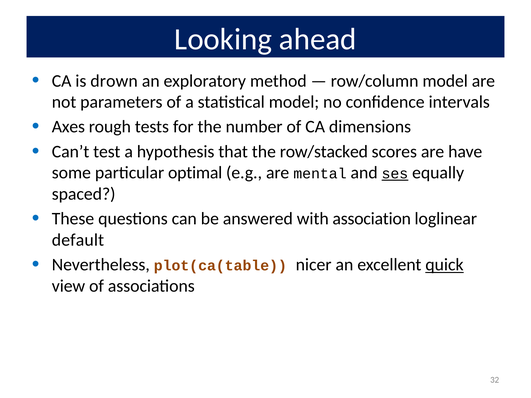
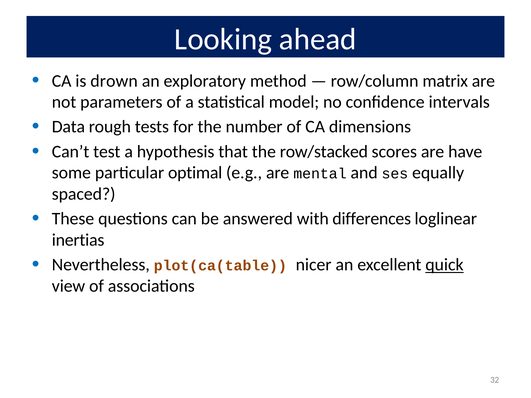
row/column model: model -> matrix (445, 81)
Axes: Axes -> Data (68, 127)
ses underline: present -> none (395, 174)
association: association -> differences (372, 219)
default: default -> inertias (78, 240)
